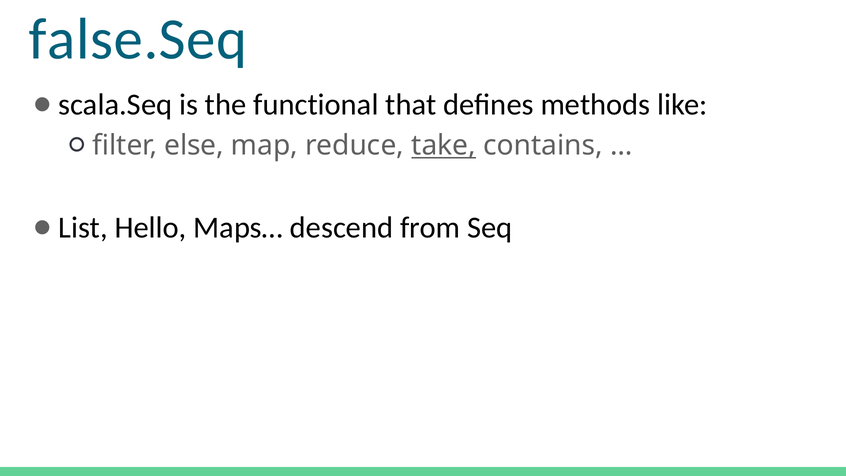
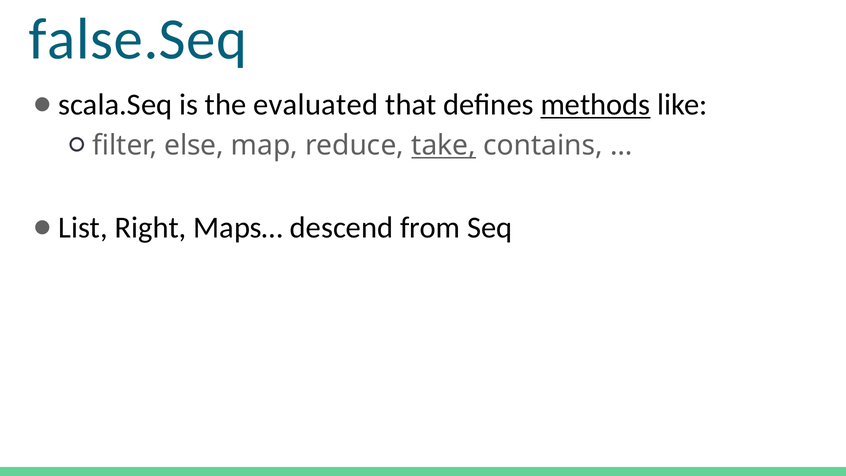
functional: functional -> evaluated (316, 105)
methods underline: none -> present (595, 105)
Hello: Hello -> Right (150, 228)
